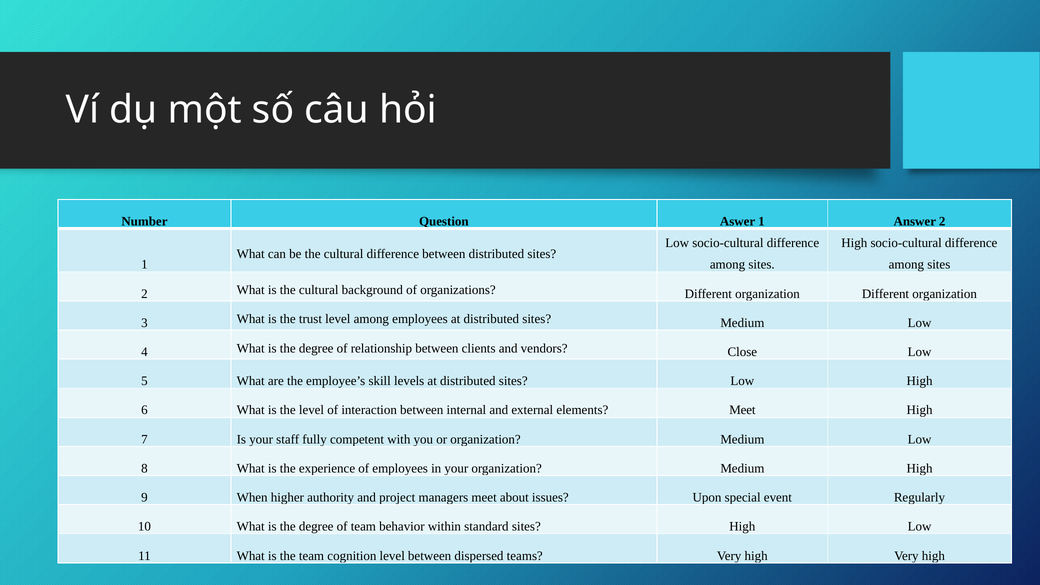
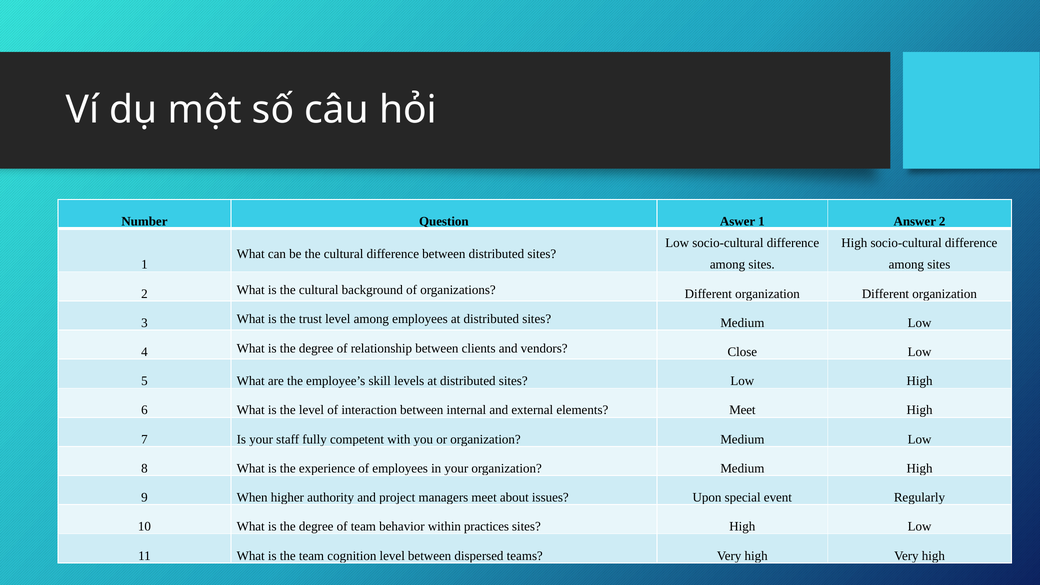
standard: standard -> practices (487, 527)
